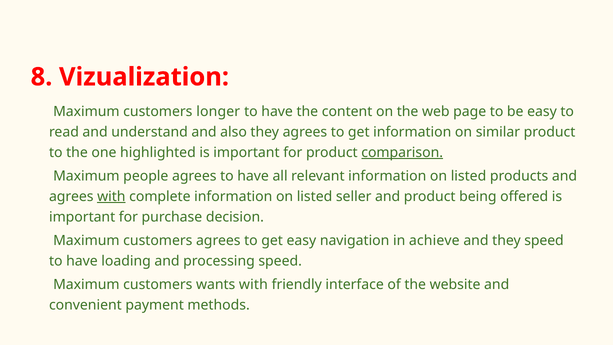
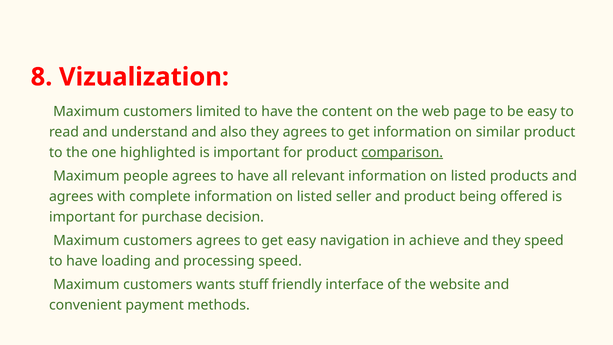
longer: longer -> limited (218, 111)
with underline: present -> none (111, 196)
wants with: with -> stuff (254, 285)
